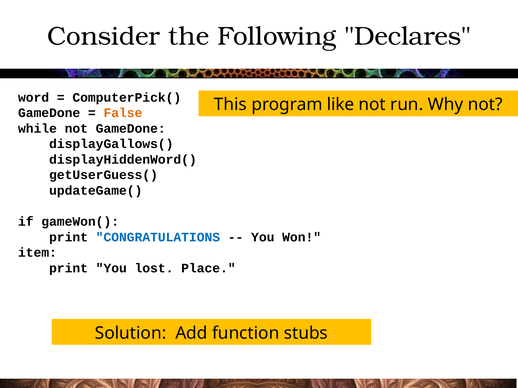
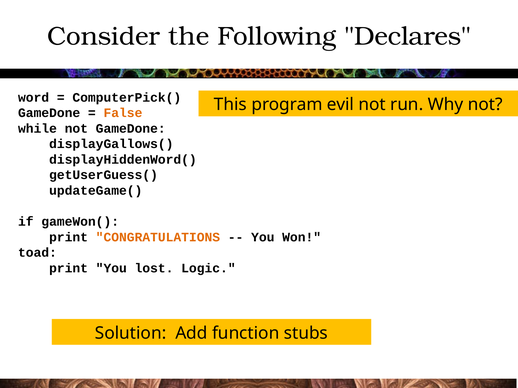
like: like -> evil (341, 105)
CONGRATULATIONS colour: blue -> orange (158, 237)
item: item -> toad (37, 253)
Place: Place -> Logic (208, 268)
